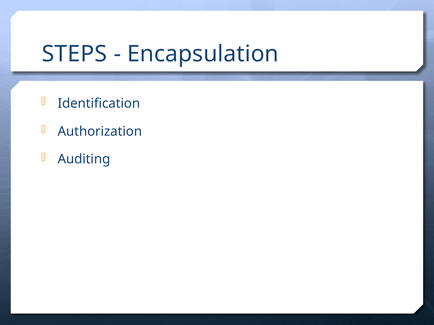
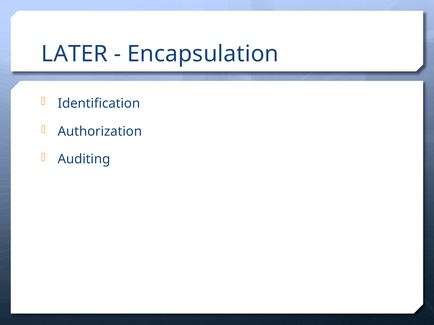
STEPS: STEPS -> LATER (75, 54)
